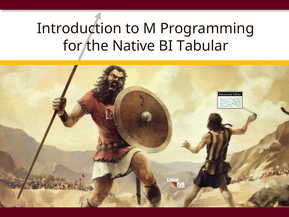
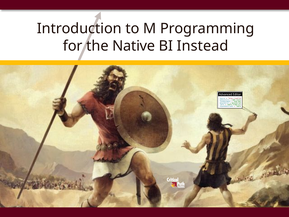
Tabular: Tabular -> Instead (203, 46)
